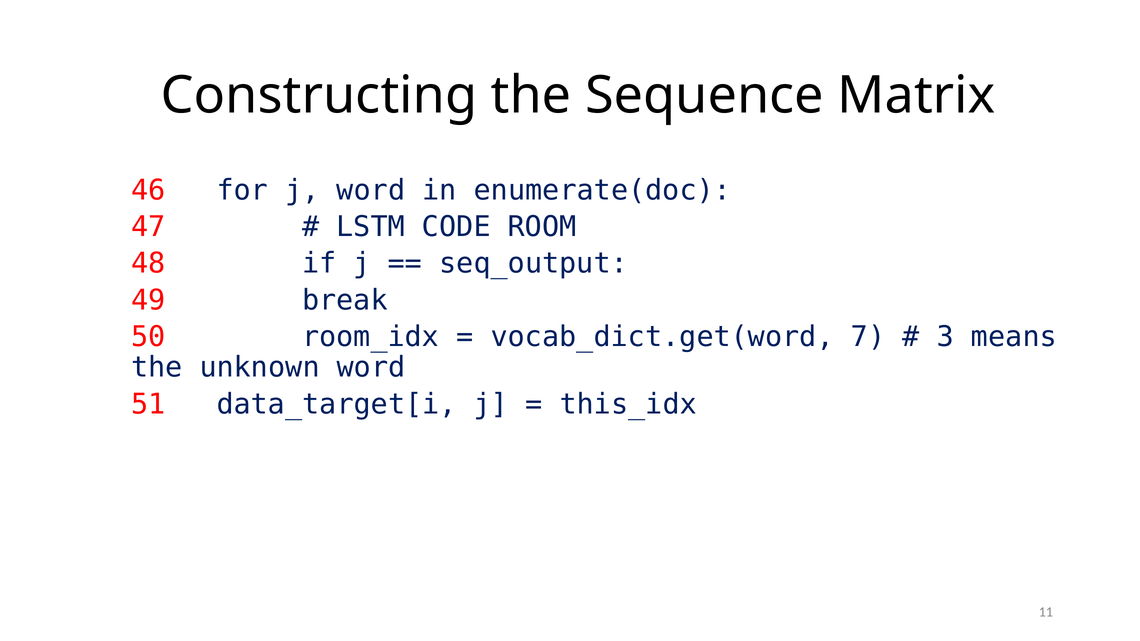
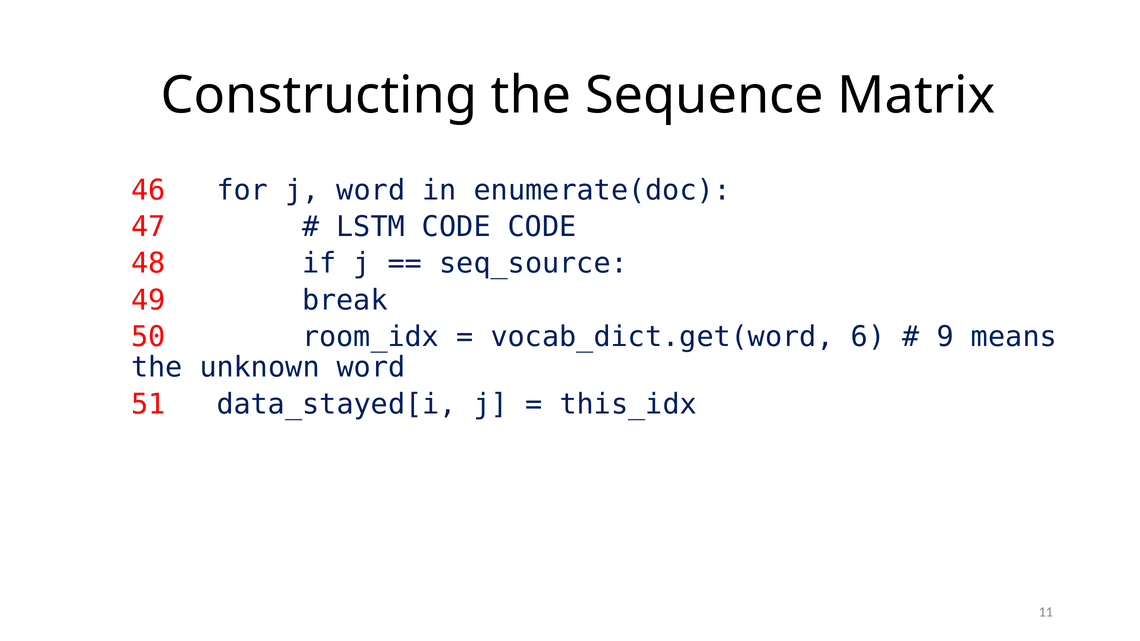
CODE ROOM: ROOM -> CODE (542, 227)
seq_output: seq_output -> seq_source (534, 264)
7: 7 -> 6 (868, 337)
3: 3 -> 9 (945, 337)
data_target[i: data_target[i -> data_stayed[i (337, 404)
